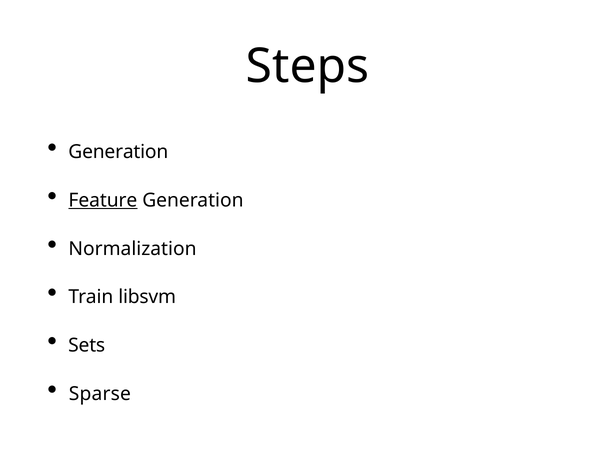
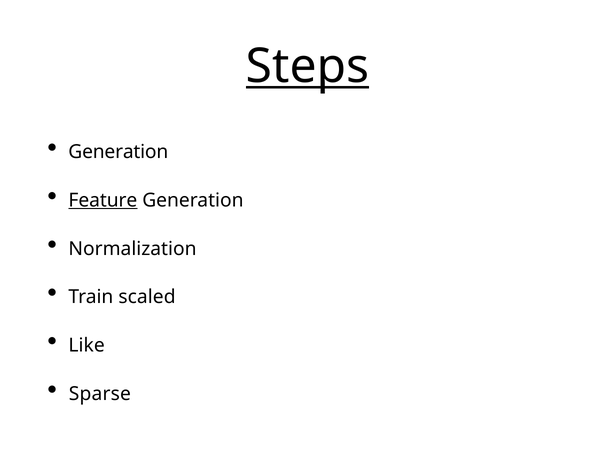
Steps underline: none -> present (308, 66)
libsvm: libsvm -> scaled (147, 297)
Sets: Sets -> Like (87, 345)
